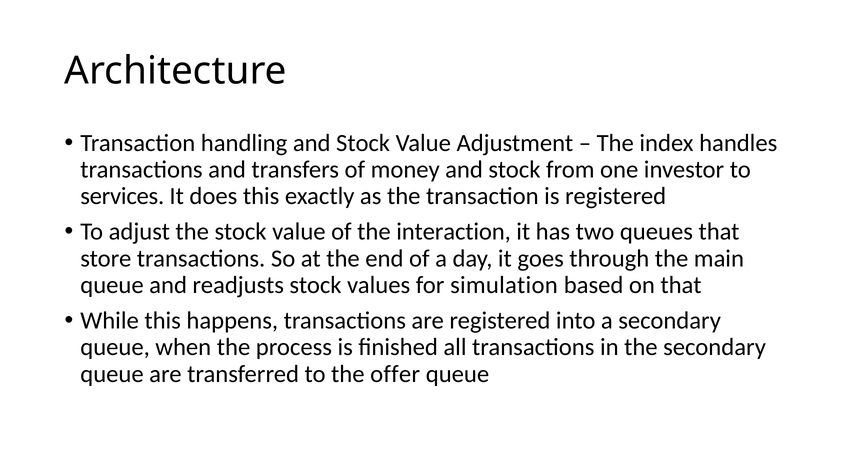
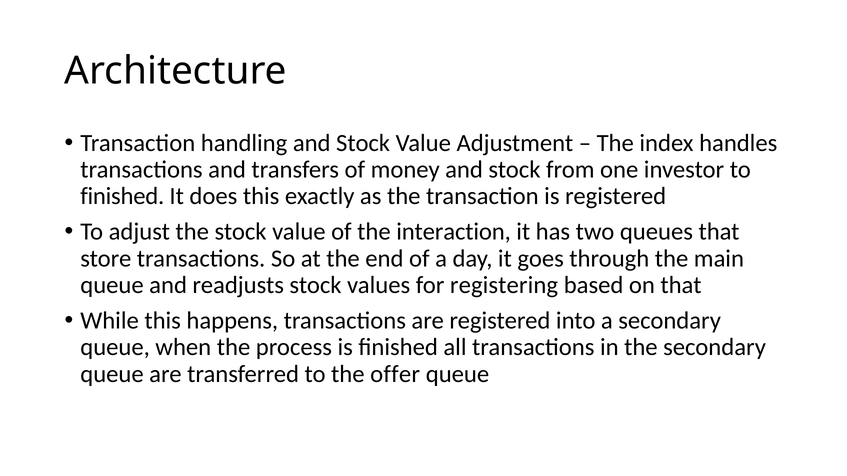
services: services -> finished (122, 196)
simulation: simulation -> registering (504, 285)
